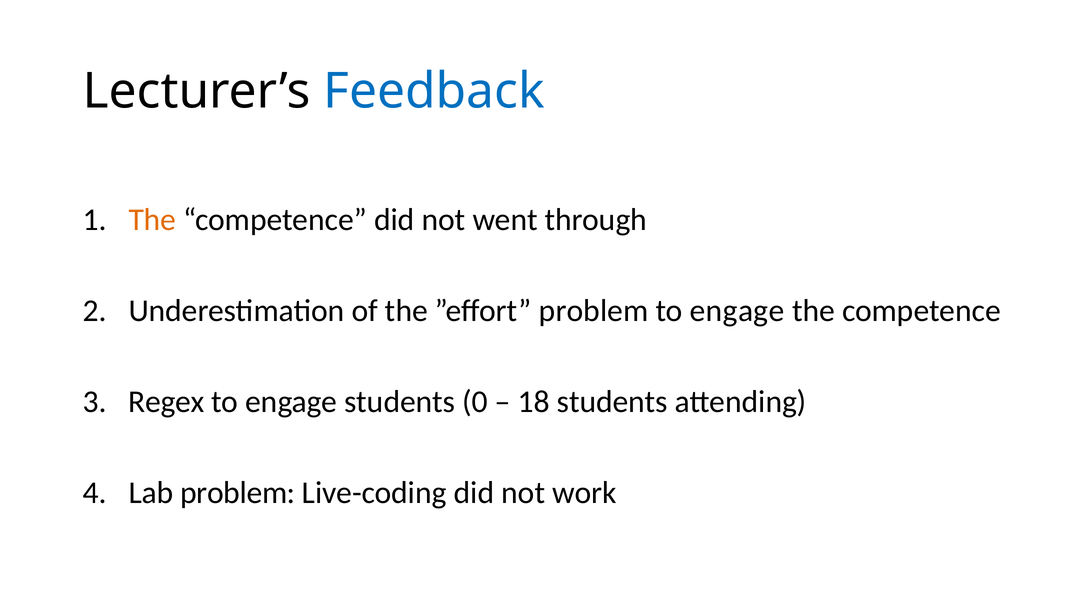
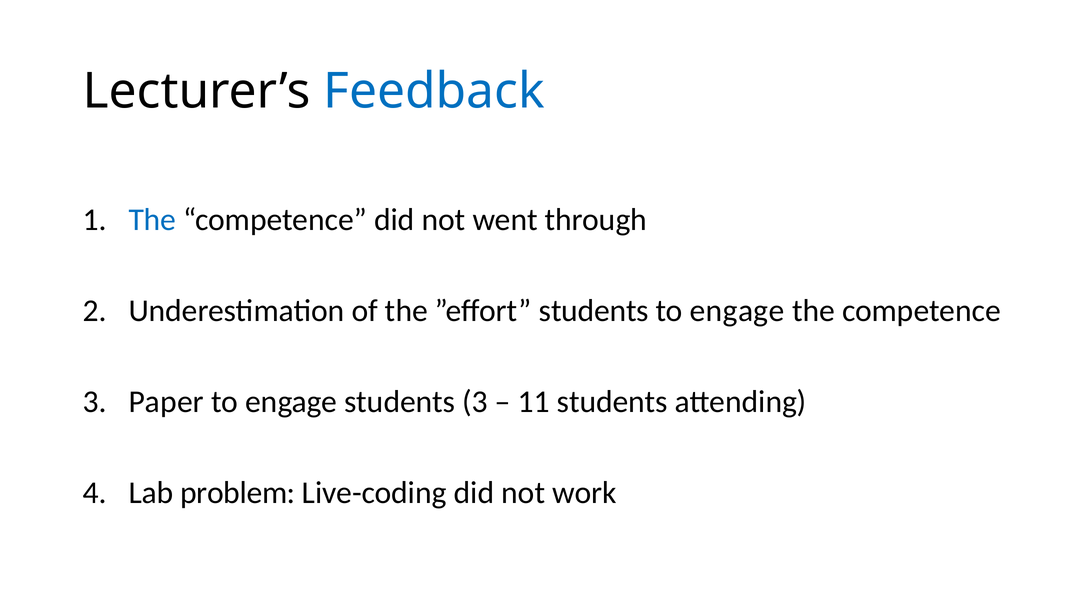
The colour: orange -> blue (152, 219)
”effort problem: problem -> students (594, 310)
Regex: Regex -> Paper (166, 401)
students 0: 0 -> 3 (475, 401)
18: 18 -> 11 (534, 401)
